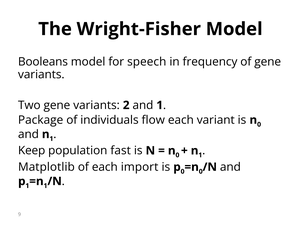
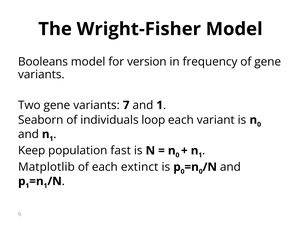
speech: speech -> version (147, 62)
2: 2 -> 7 (126, 106)
Package: Package -> Seaborn (41, 120)
flow: flow -> loop (153, 120)
import: import -> extinct (140, 168)
